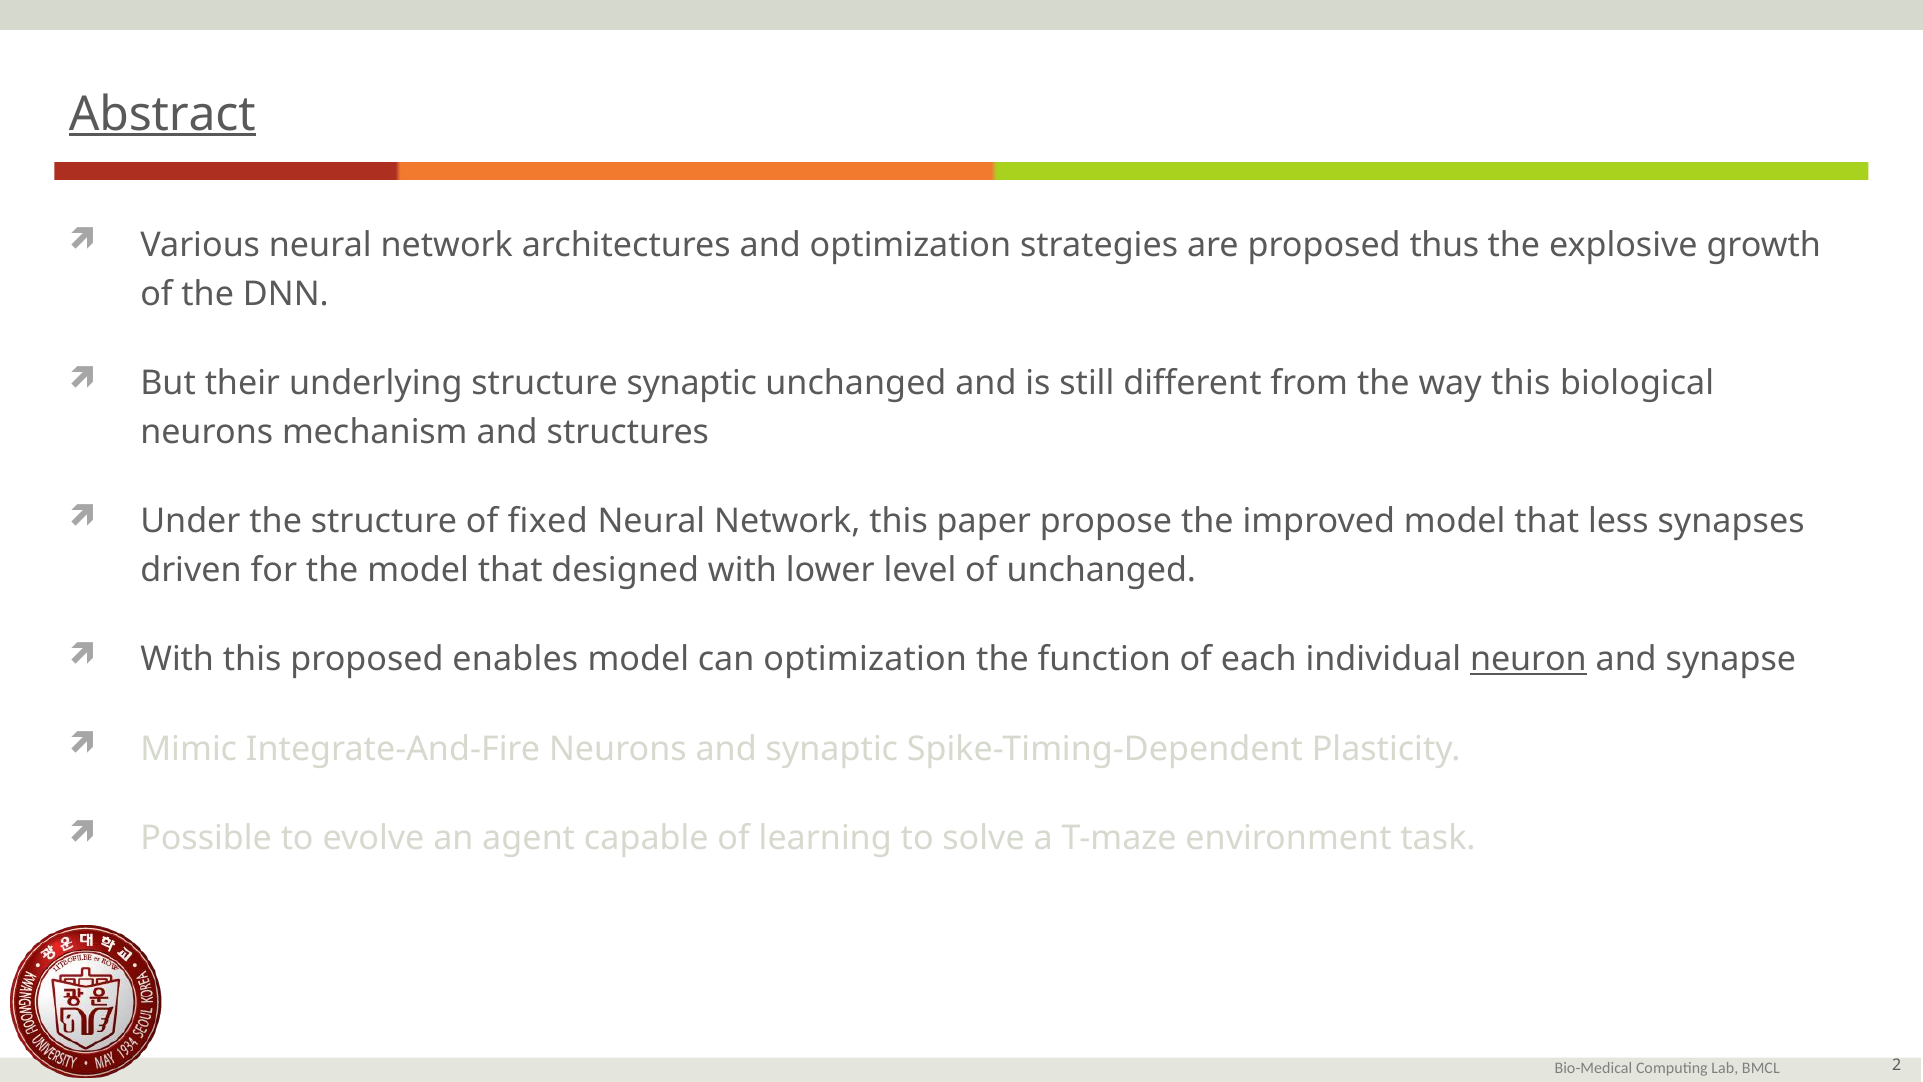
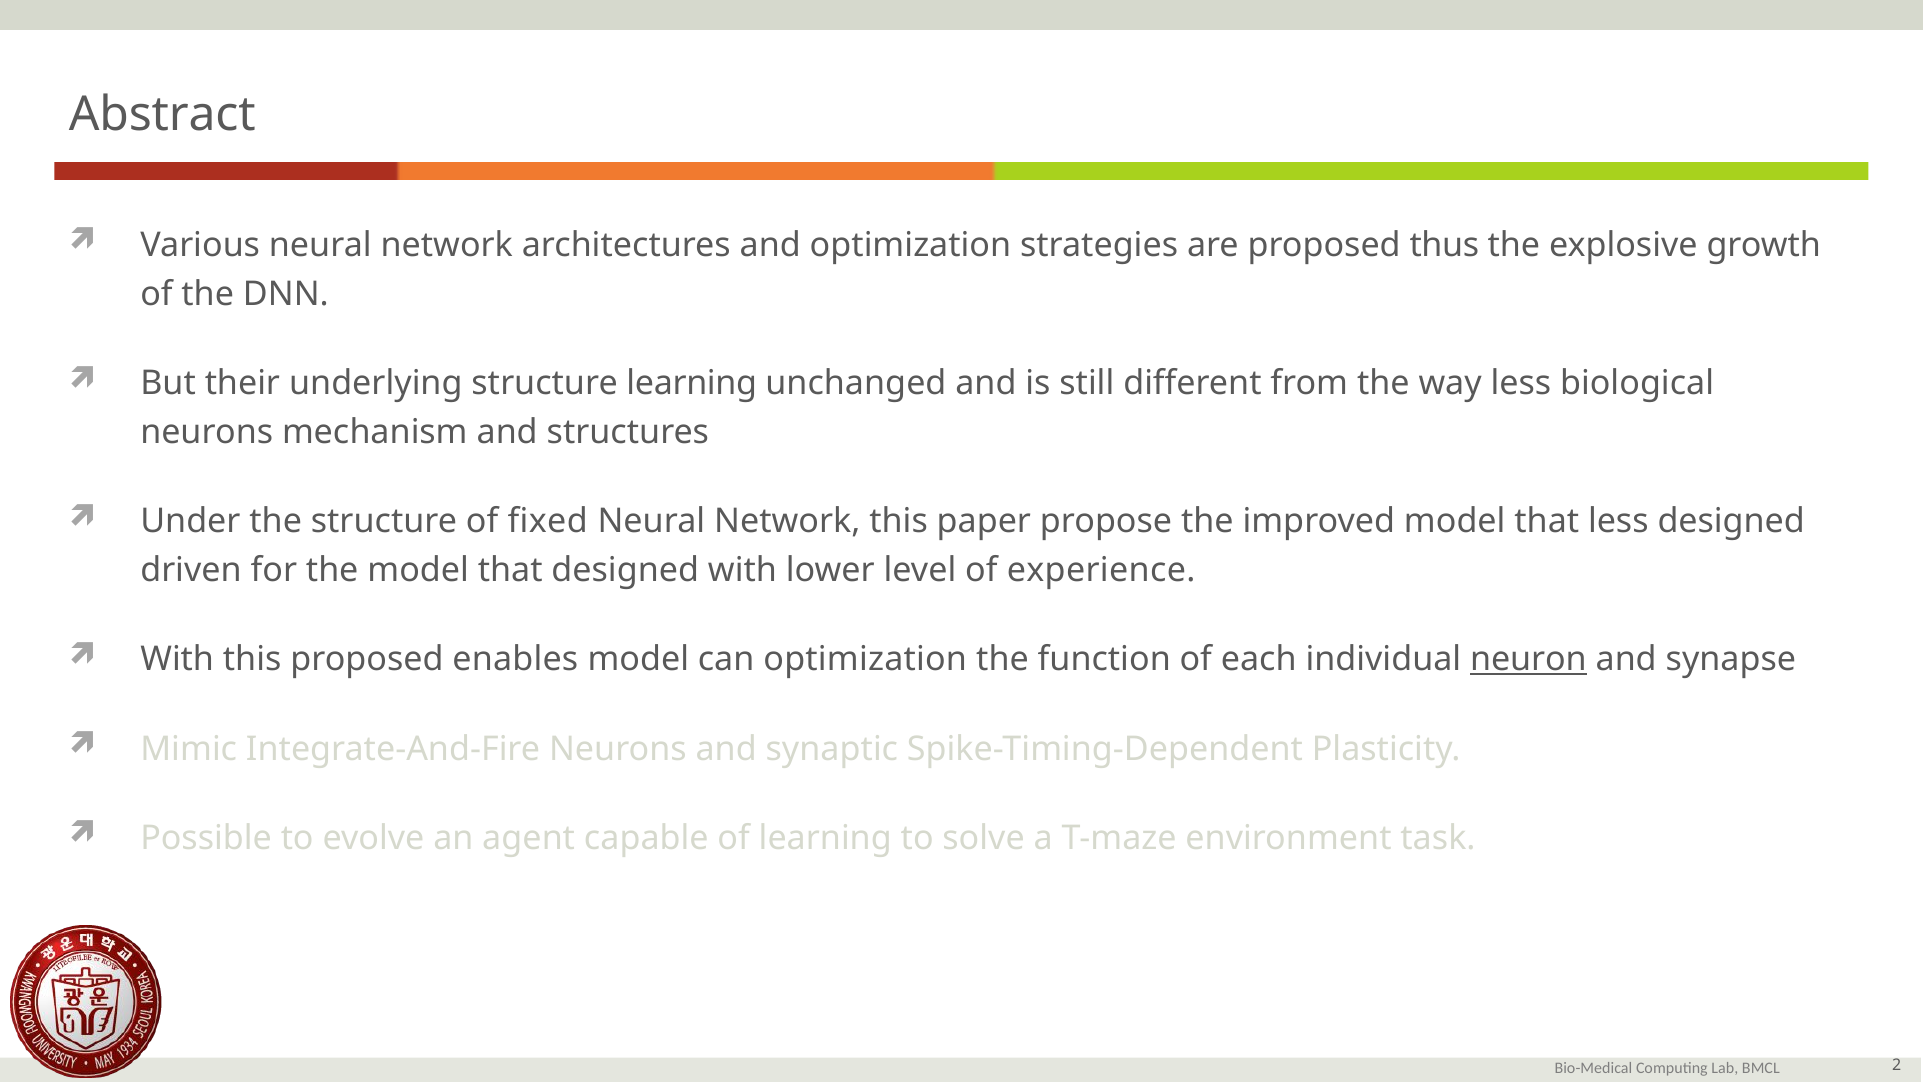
Abstract underline: present -> none (162, 114)
structure synaptic: synaptic -> learning (692, 383)
way this: this -> less (1521, 383)
less synapses: synapses -> designed (1731, 521)
of unchanged: unchanged -> experience (1101, 570)
